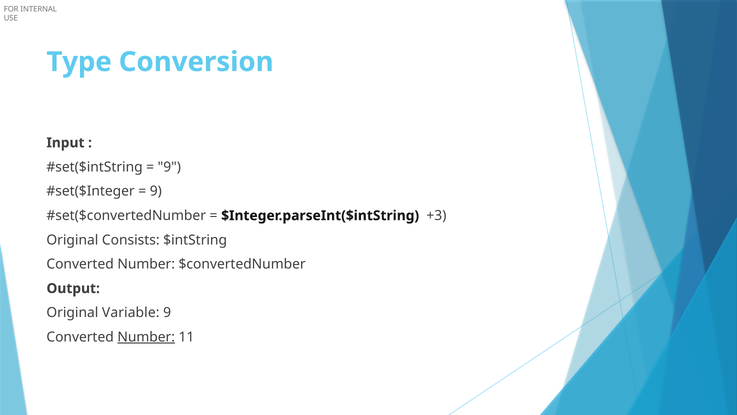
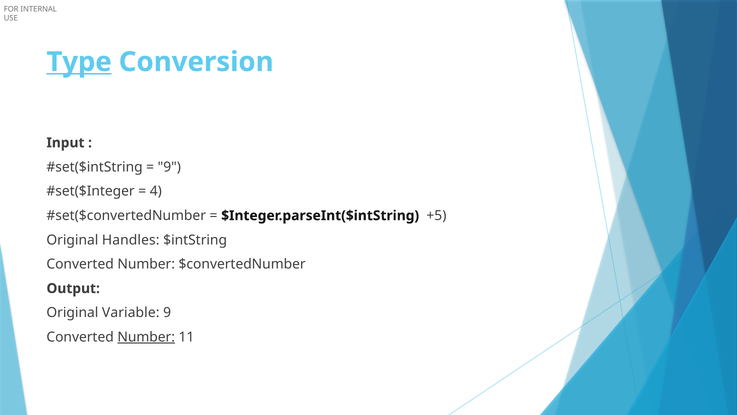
Type underline: none -> present (79, 62)
9: 9 -> 4 (156, 191)
+3: +3 -> +5 (436, 215)
Consists: Consists -> Handles (131, 240)
